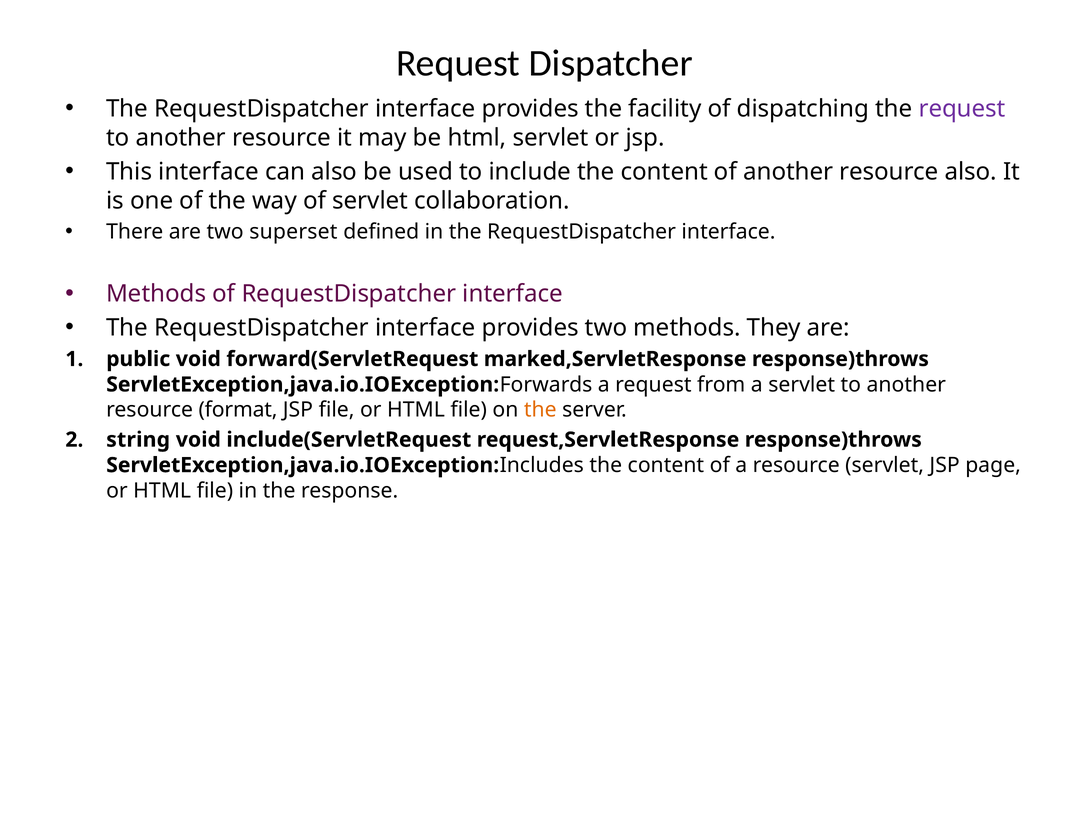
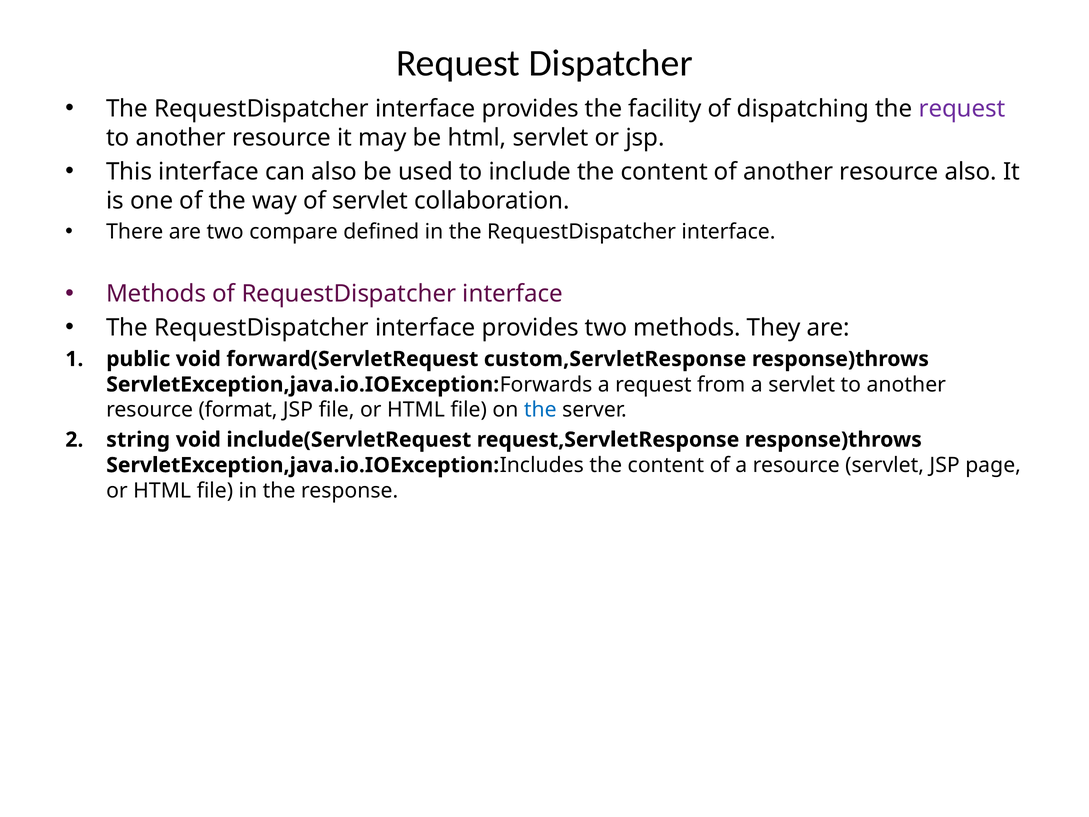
superset: superset -> compare (294, 232)
marked,ServletResponse: marked,ServletResponse -> custom,ServletResponse (615, 359)
the colour: orange -> blue (540, 410)
